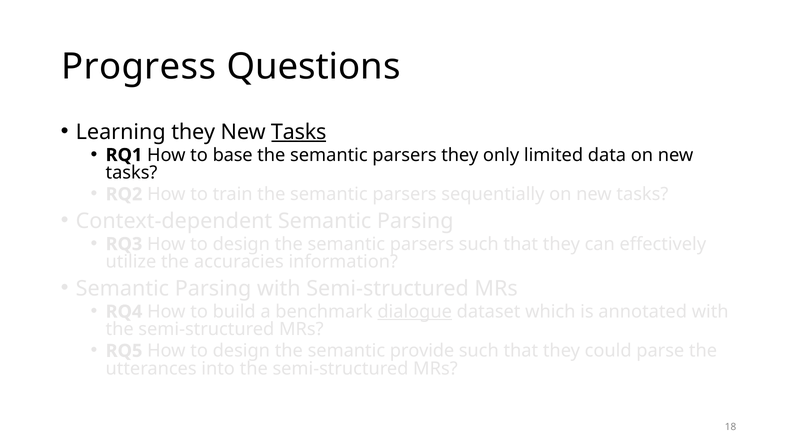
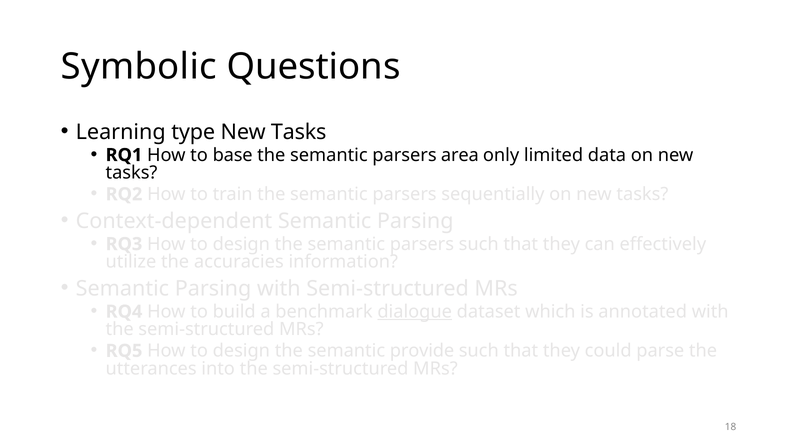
Progress: Progress -> Symbolic (139, 67)
Learning they: they -> type (193, 132)
Tasks underline: present -> none (299, 132)
parsers they: they -> area (460, 155)
